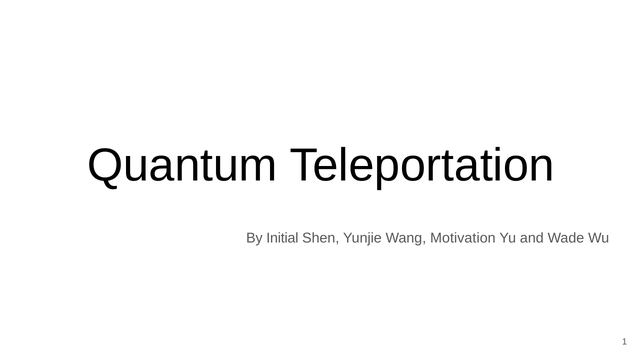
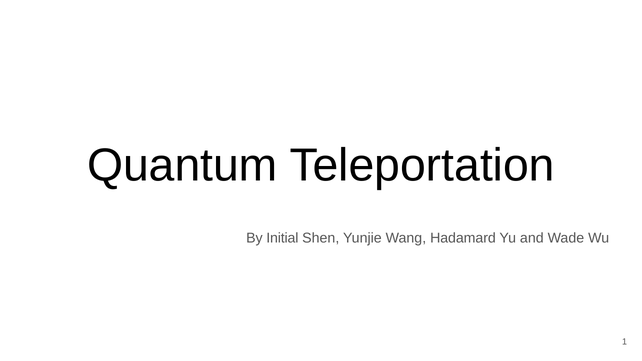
Motivation: Motivation -> Hadamard (463, 238)
